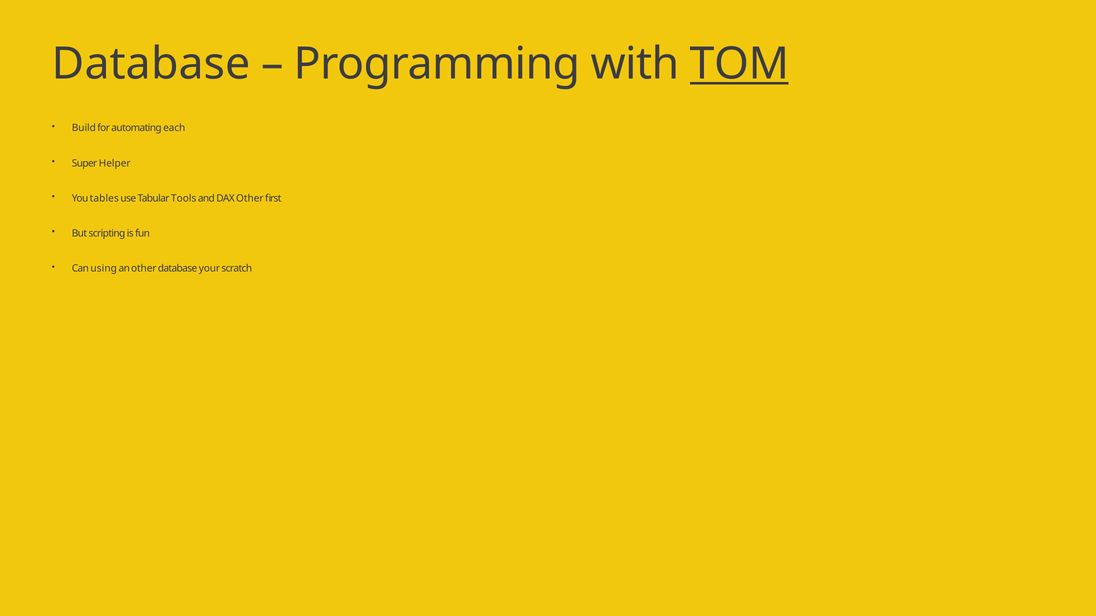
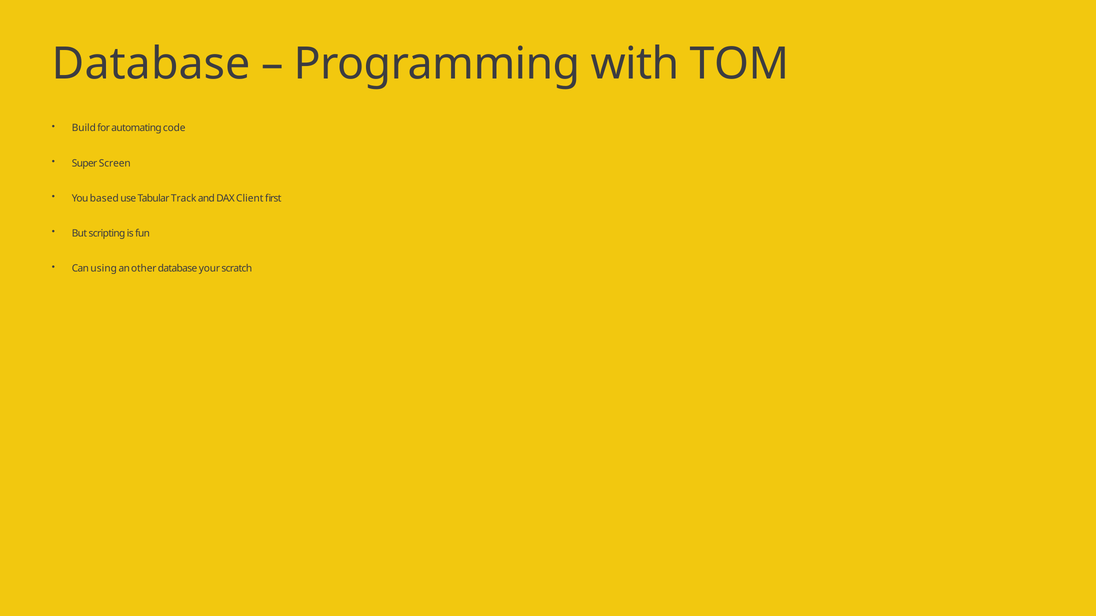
TOM underline: present -> none (739, 64)
each: each -> code (174, 128)
Helper: Helper -> Screen (115, 163)
tables: tables -> based (104, 198)
Tools: Tools -> Track (184, 198)
DAX Other: Other -> Client (250, 198)
